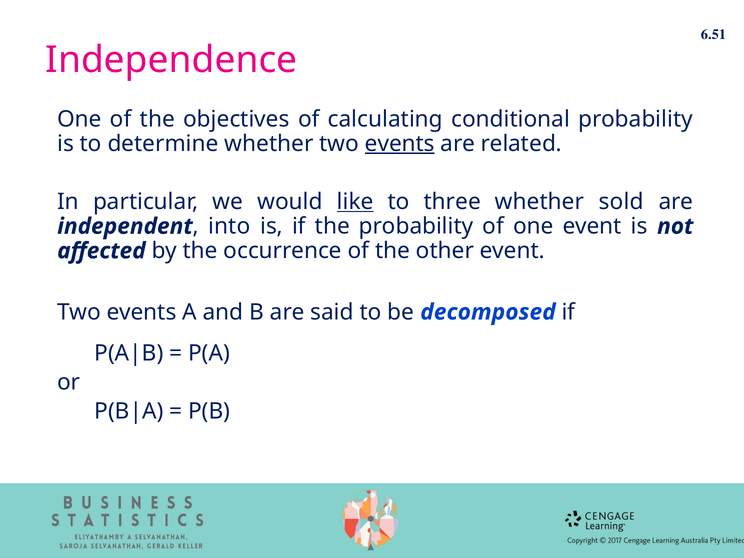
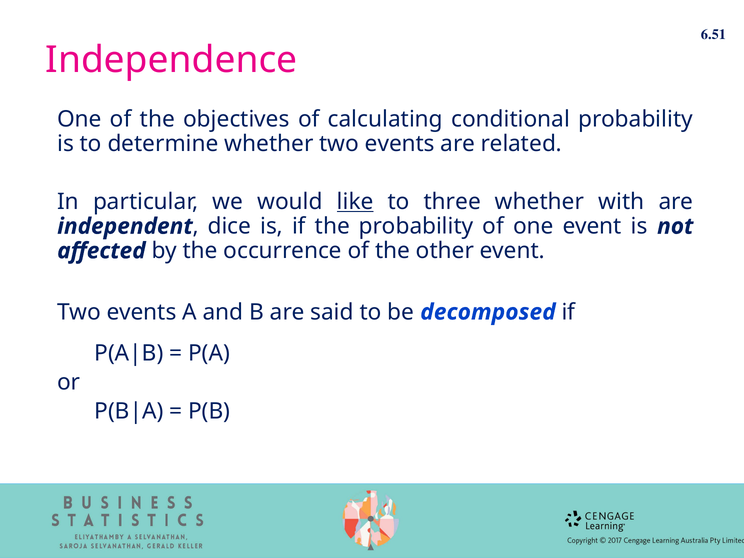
events underline: present -> none (400, 144)
sold: sold -> with (621, 202)
into: into -> dice (229, 226)
